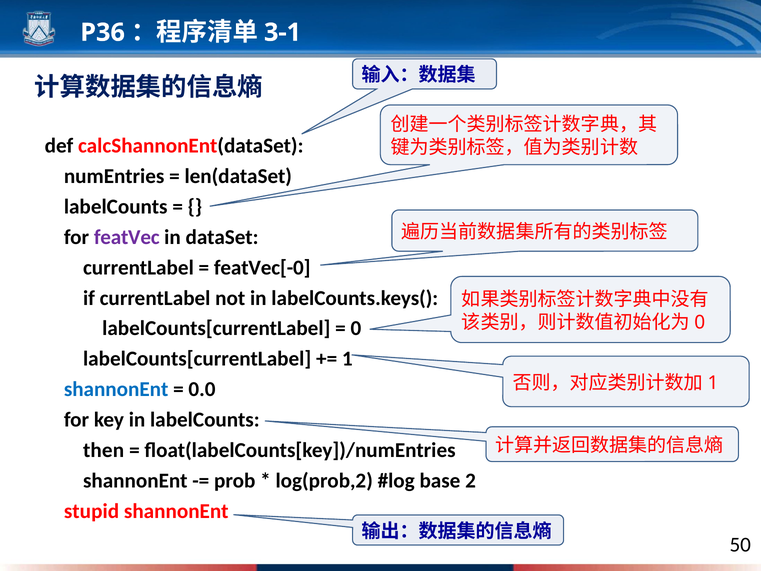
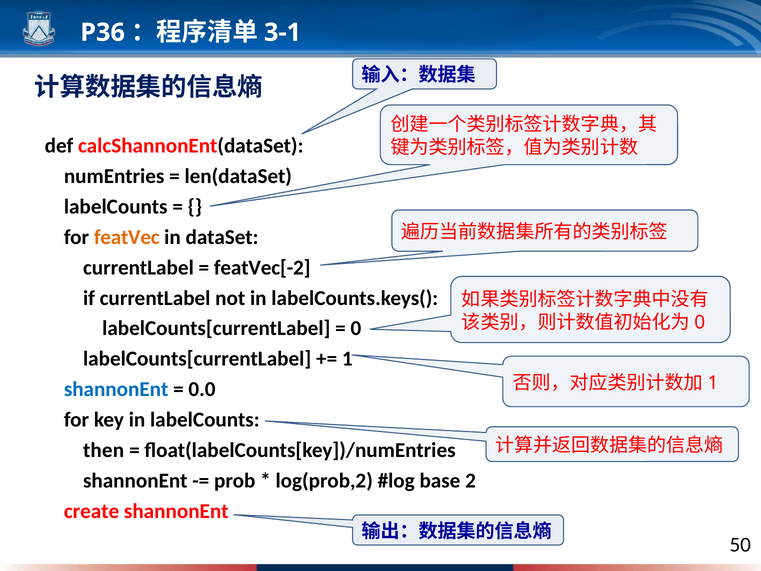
featVec colour: purple -> orange (127, 237)
featVec[-0: featVec[-0 -> featVec[-2 (262, 267)
stupid: stupid -> create (92, 511)
